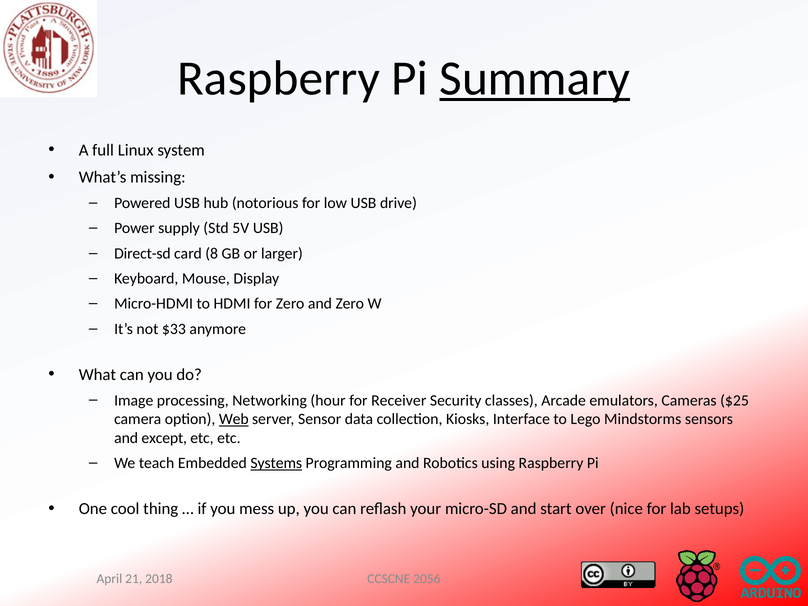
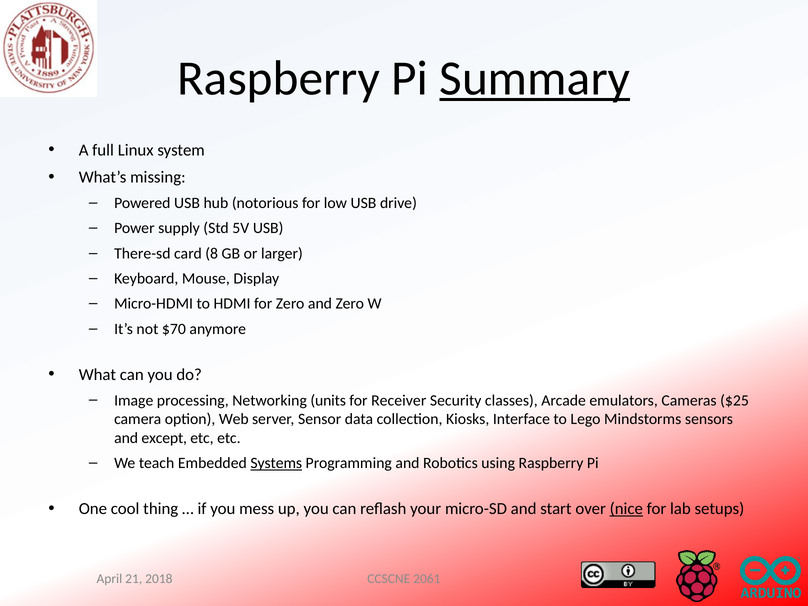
Direct-sd: Direct-sd -> There-sd (142, 253)
$33: $33 -> $70 (174, 329)
hour: hour -> units (328, 400)
Web underline: present -> none (234, 419)
nice underline: none -> present (626, 509)
2056: 2056 -> 2061 (427, 579)
